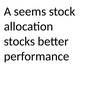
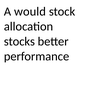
seems: seems -> would (30, 11)
